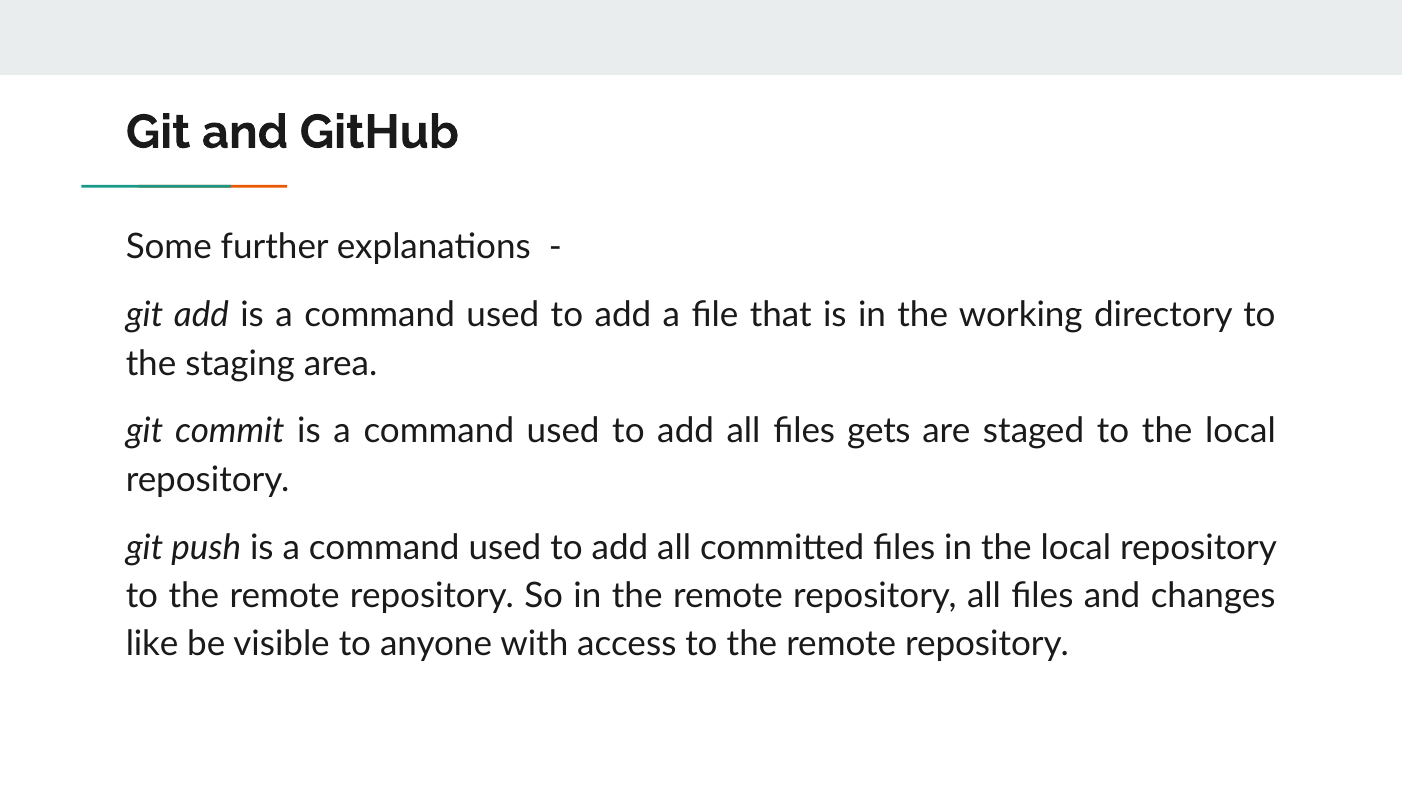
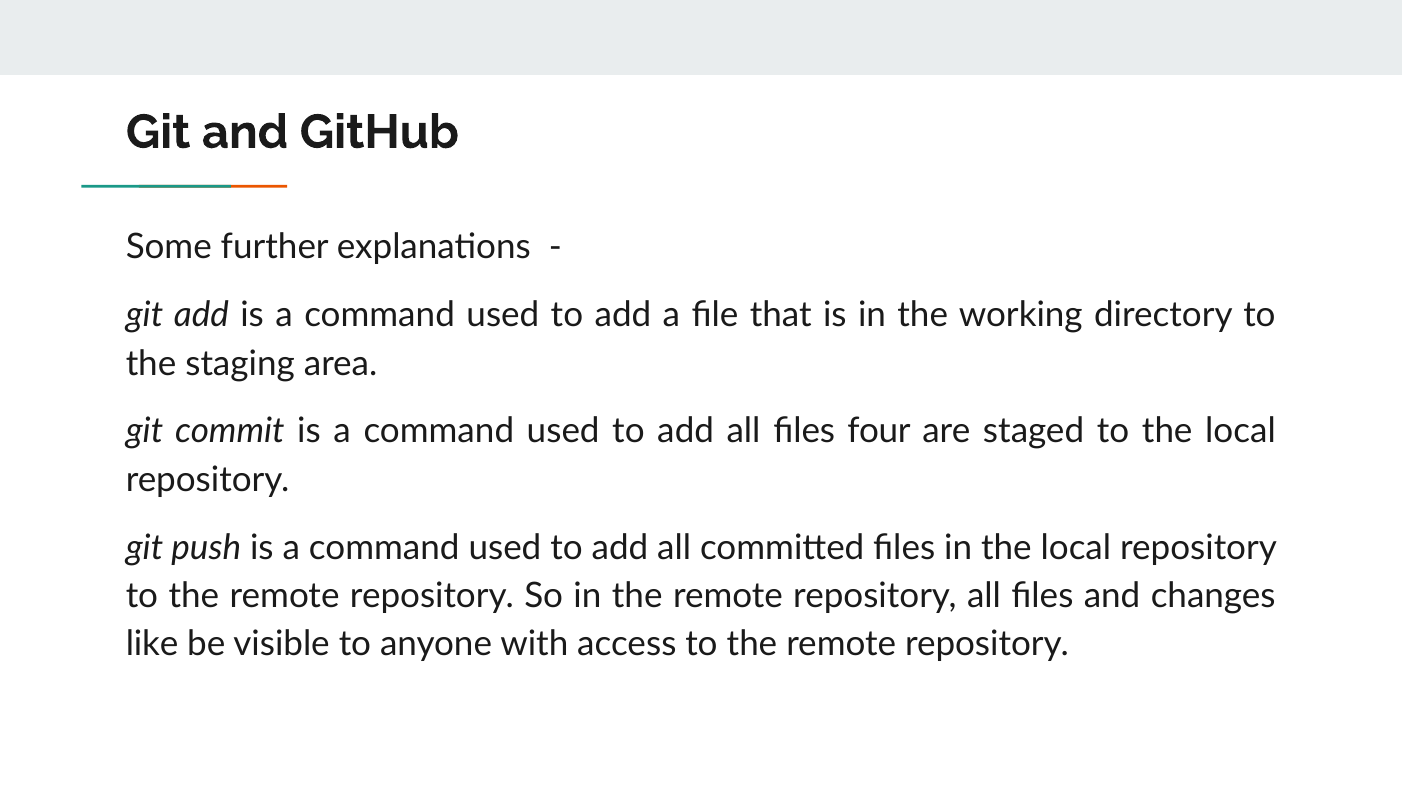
gets: gets -> four (879, 431)
